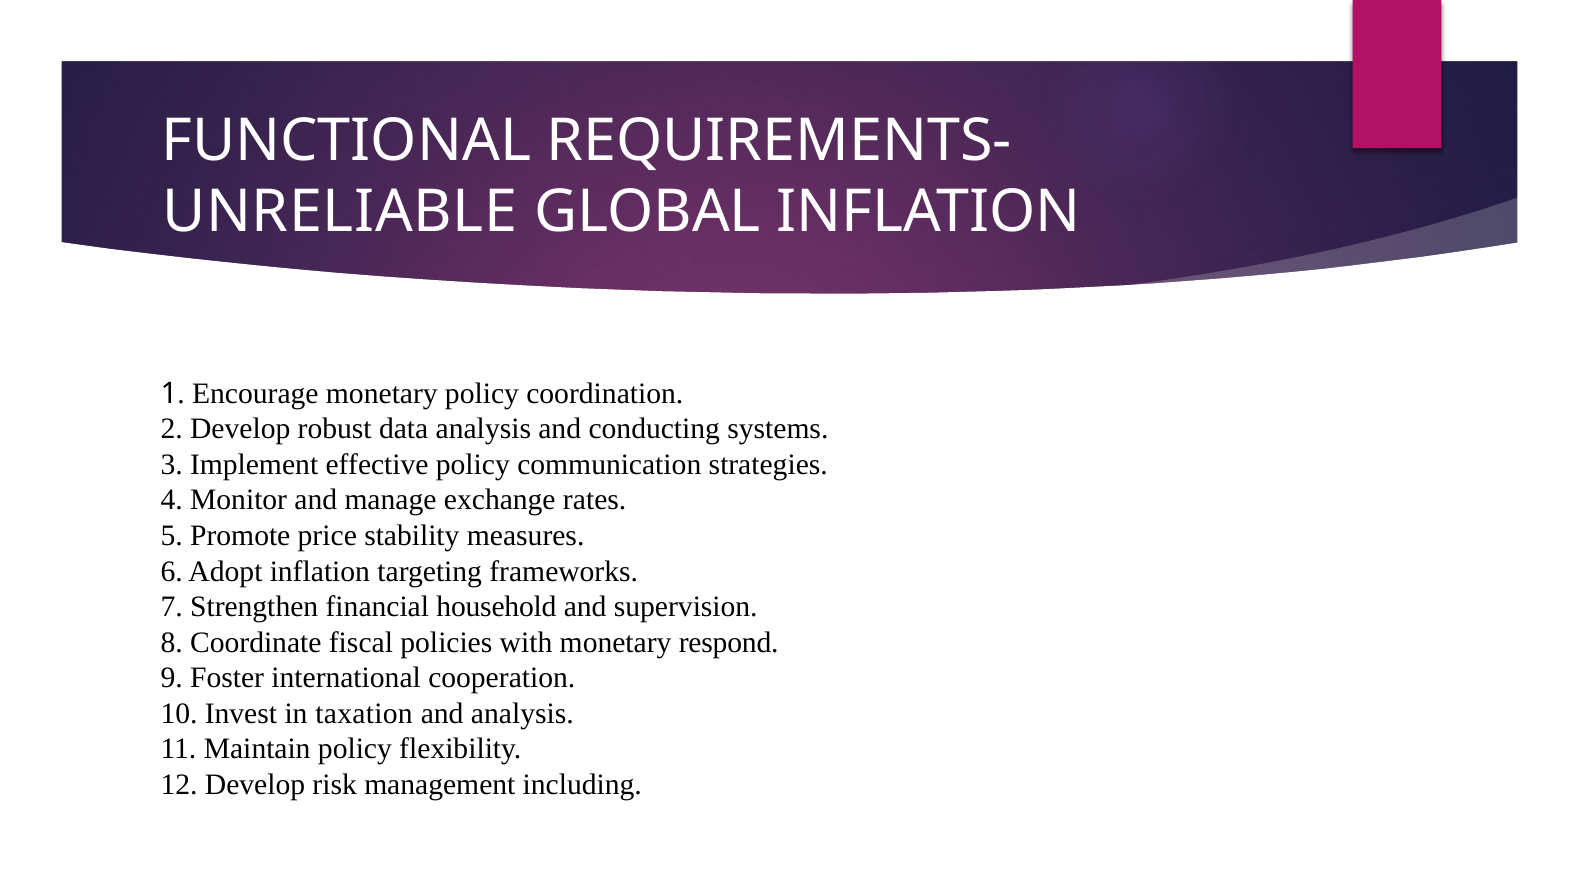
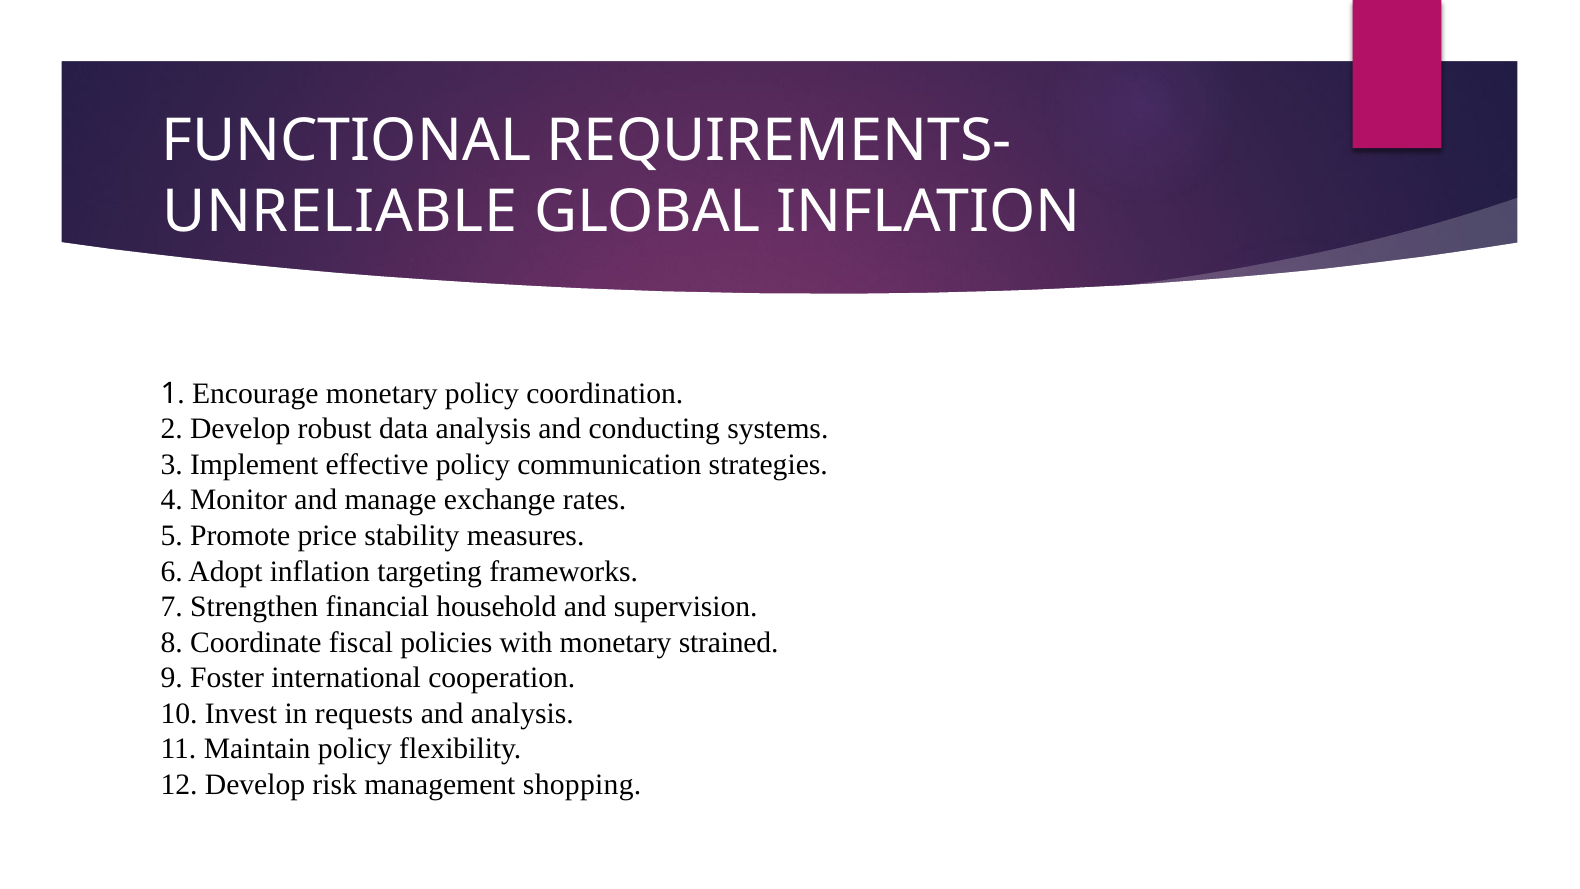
respond: respond -> strained (729, 642)
taxation: taxation -> requests (364, 713)
including: including -> shopping (582, 784)
